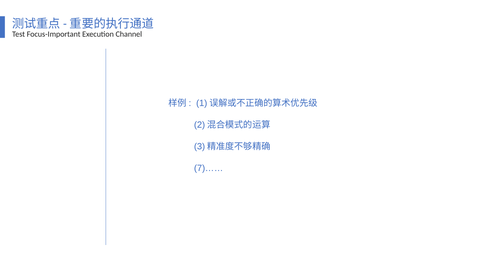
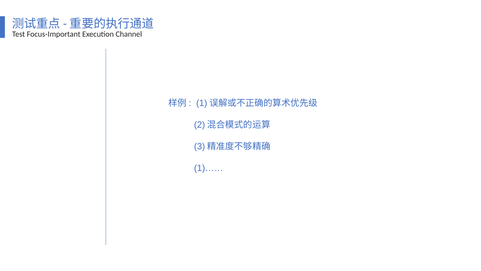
7)……: 7)…… -> 1)…… (209, 168)
